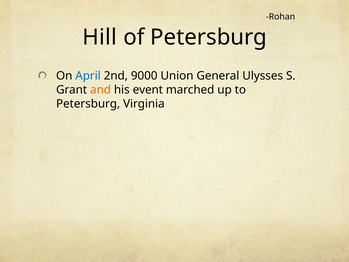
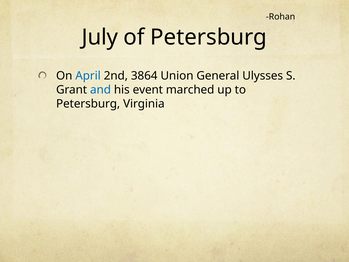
Hill: Hill -> July (100, 37)
9000: 9000 -> 3864 (144, 76)
and colour: orange -> blue (100, 90)
